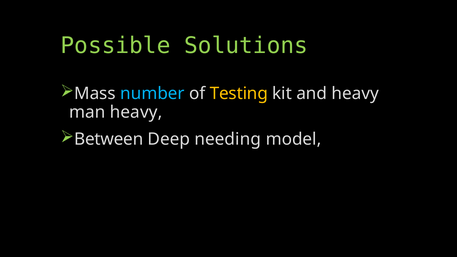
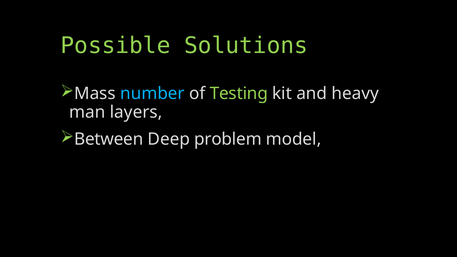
Testing colour: yellow -> light green (239, 94)
man heavy: heavy -> layers (136, 112)
needing: needing -> problem (228, 139)
